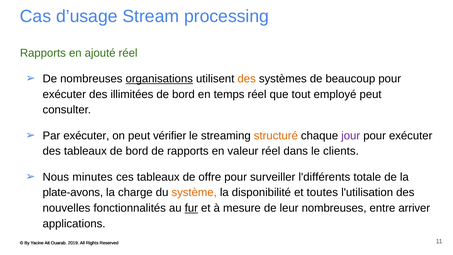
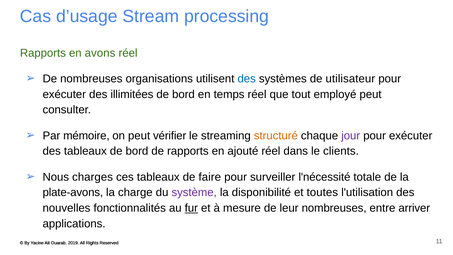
ajouté: ajouté -> avons (100, 53)
organisations underline: present -> none (159, 79)
des colour: orange -> blue (247, 79)
beaucoup: beaucoup -> utilisateur (350, 79)
Par exécuter: exécuter -> mémoire (86, 136)
valeur: valeur -> ajouté (243, 151)
minutes: minutes -> charges (93, 177)
offre: offre -> faire (210, 177)
l'différents: l'différents -> l'nécessité (324, 177)
système colour: orange -> purple (194, 192)
